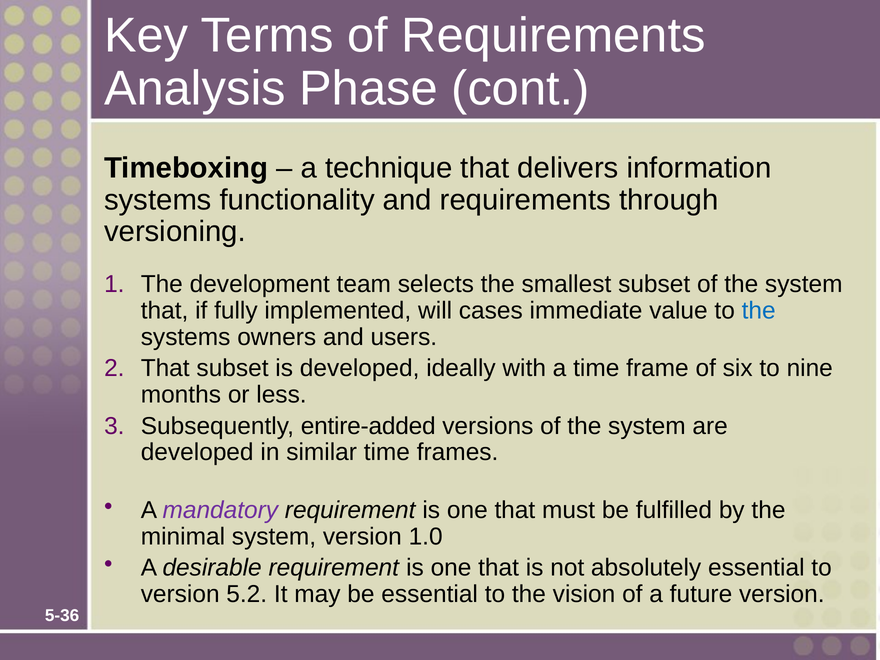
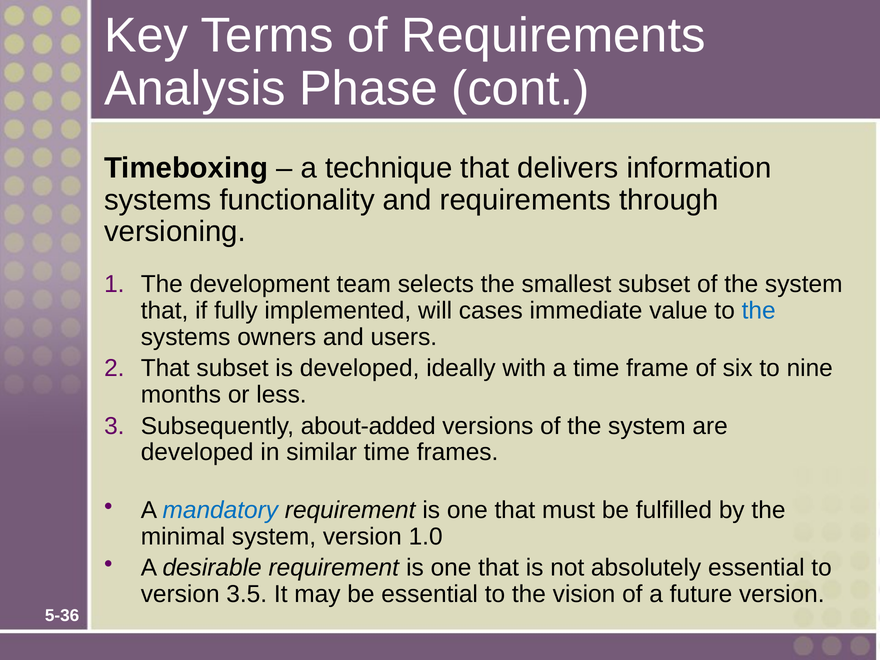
entire-added: entire-added -> about-added (368, 426)
mandatory colour: purple -> blue (220, 510)
5.2: 5.2 -> 3.5 (247, 594)
